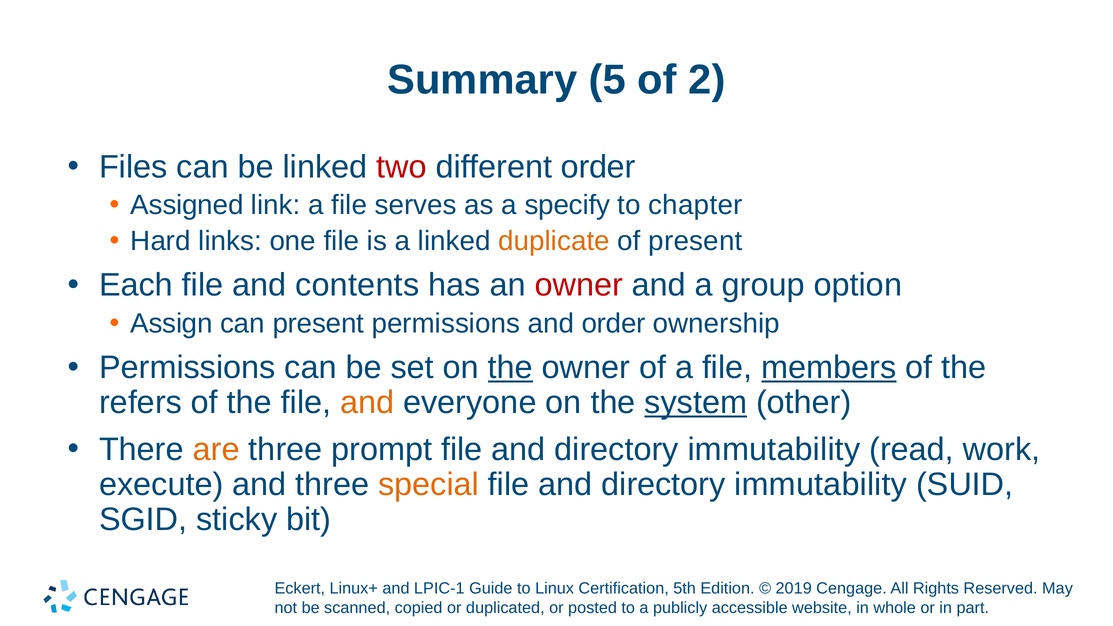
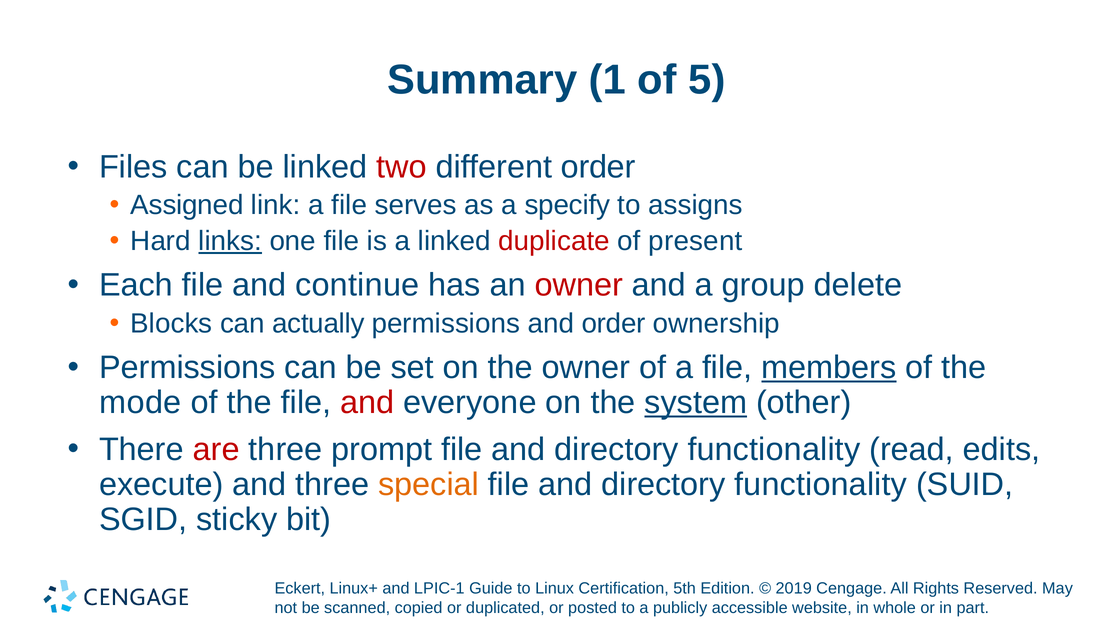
5: 5 -> 1 (607, 80)
2: 2 -> 5 (707, 80)
chapter: chapter -> assigns (696, 205)
links underline: none -> present (230, 241)
duplicate colour: orange -> red (554, 241)
contents: contents -> continue (357, 285)
option: option -> delete (858, 285)
Assign: Assign -> Blocks (171, 324)
can present: present -> actually (318, 324)
the underline: present -> none (510, 368)
refers: refers -> mode (140, 403)
and colour: orange -> red (367, 403)
are colour: orange -> red (216, 449)
immutability: immutability -> functionality (774, 449)
work: work -> edits (1002, 449)
immutability: immutability -> functionality (821, 485)
